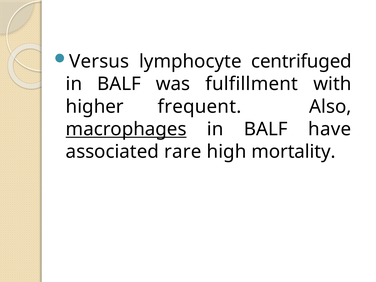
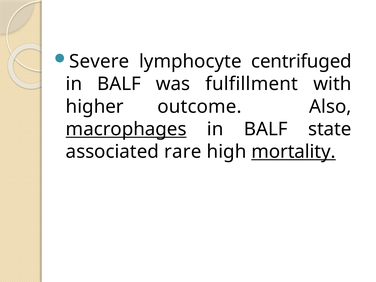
Versus: Versus -> Severe (99, 61)
frequent: frequent -> outcome (200, 107)
have: have -> state (330, 129)
mortality underline: none -> present (294, 152)
